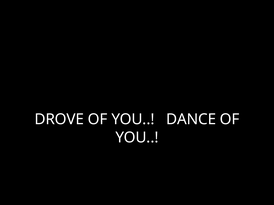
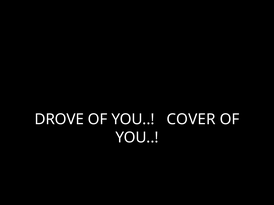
DANCE: DANCE -> COVER (191, 120)
